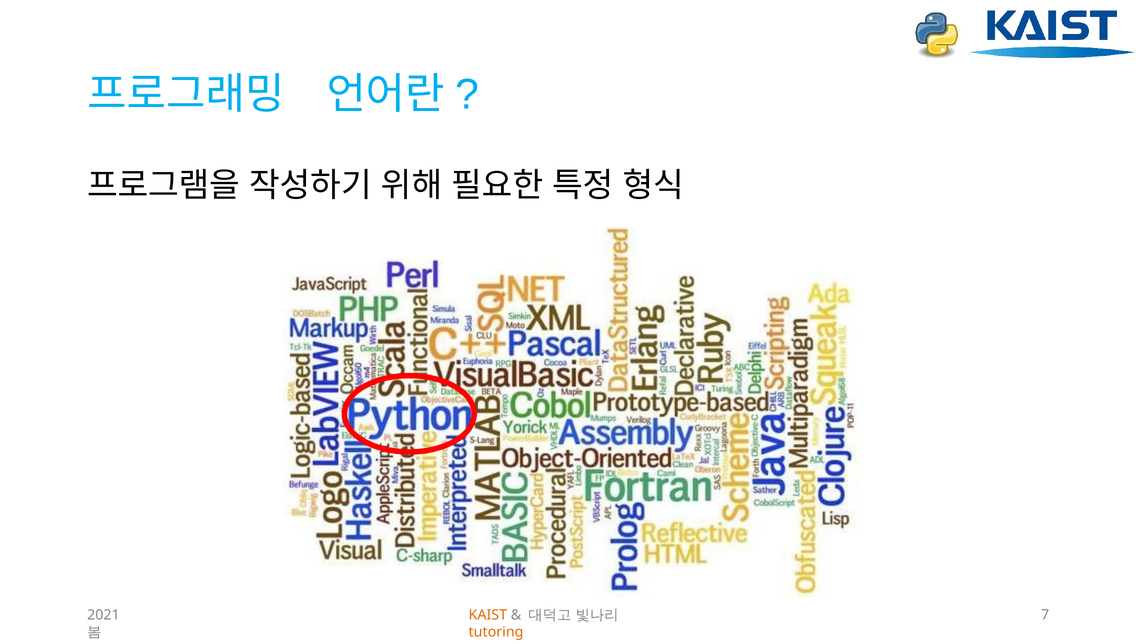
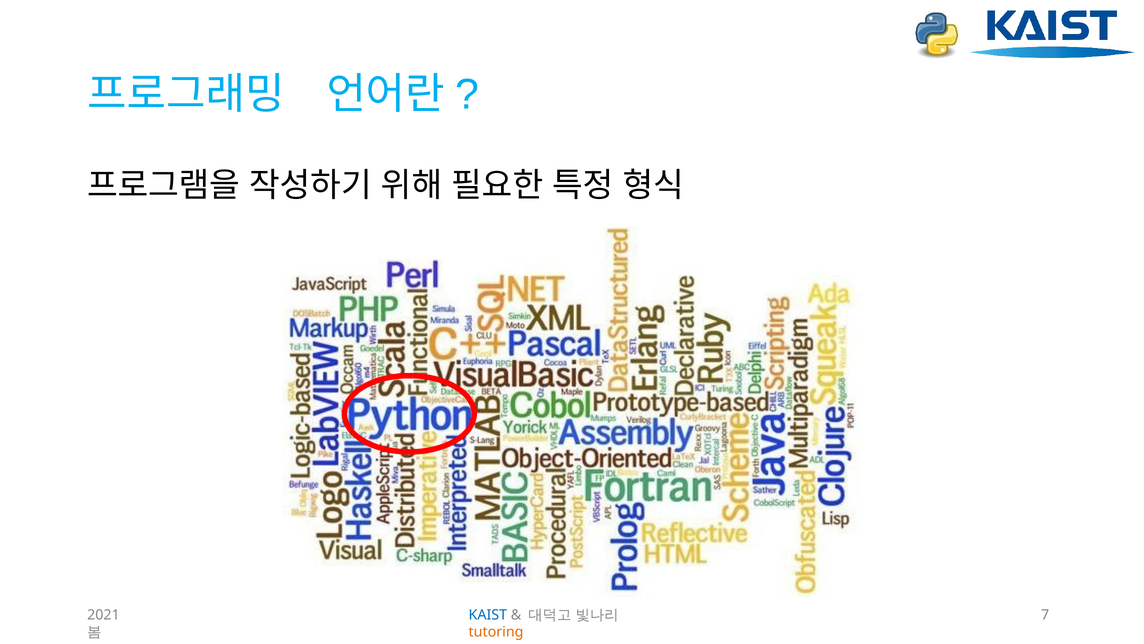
KAIST colour: orange -> blue (488, 614)
